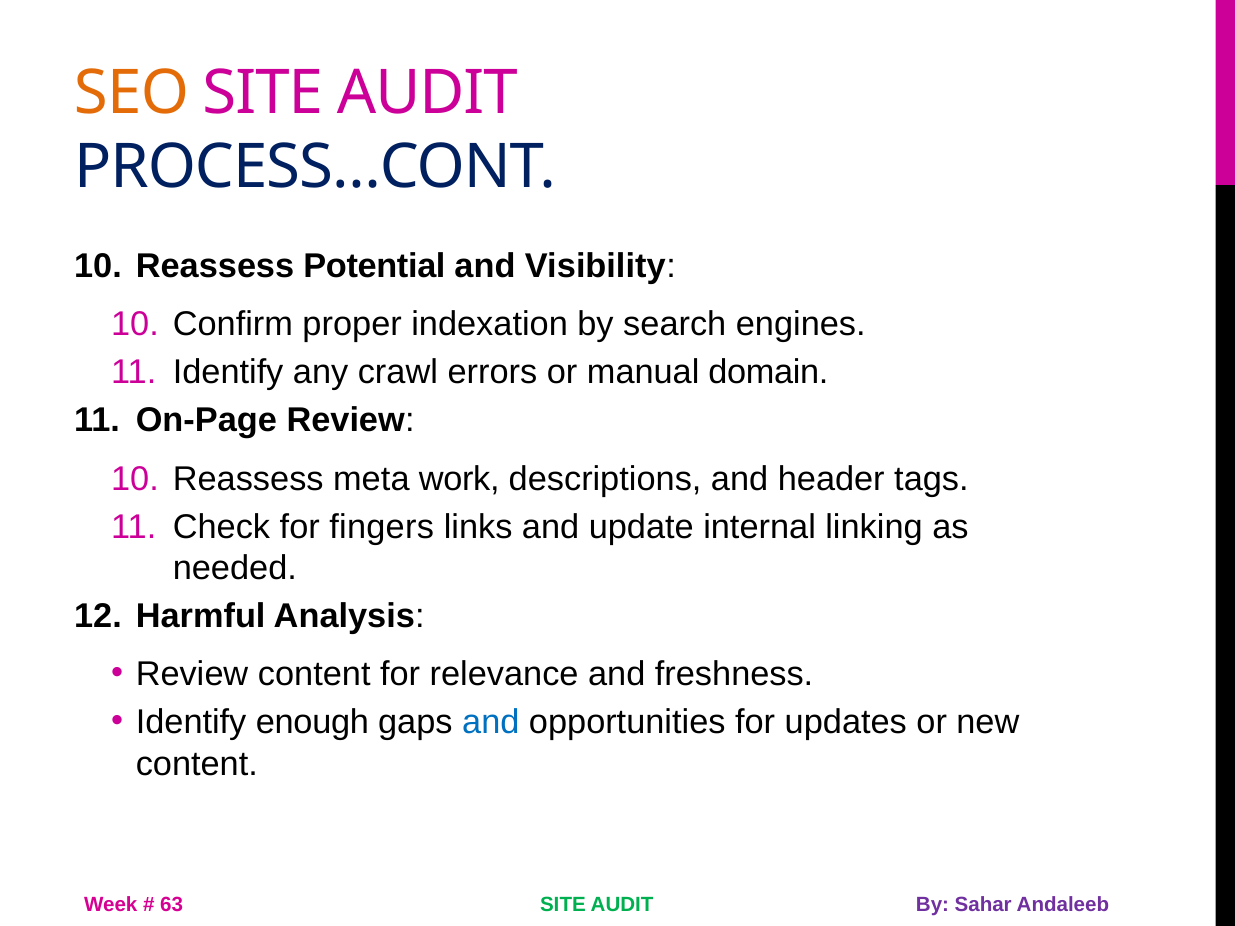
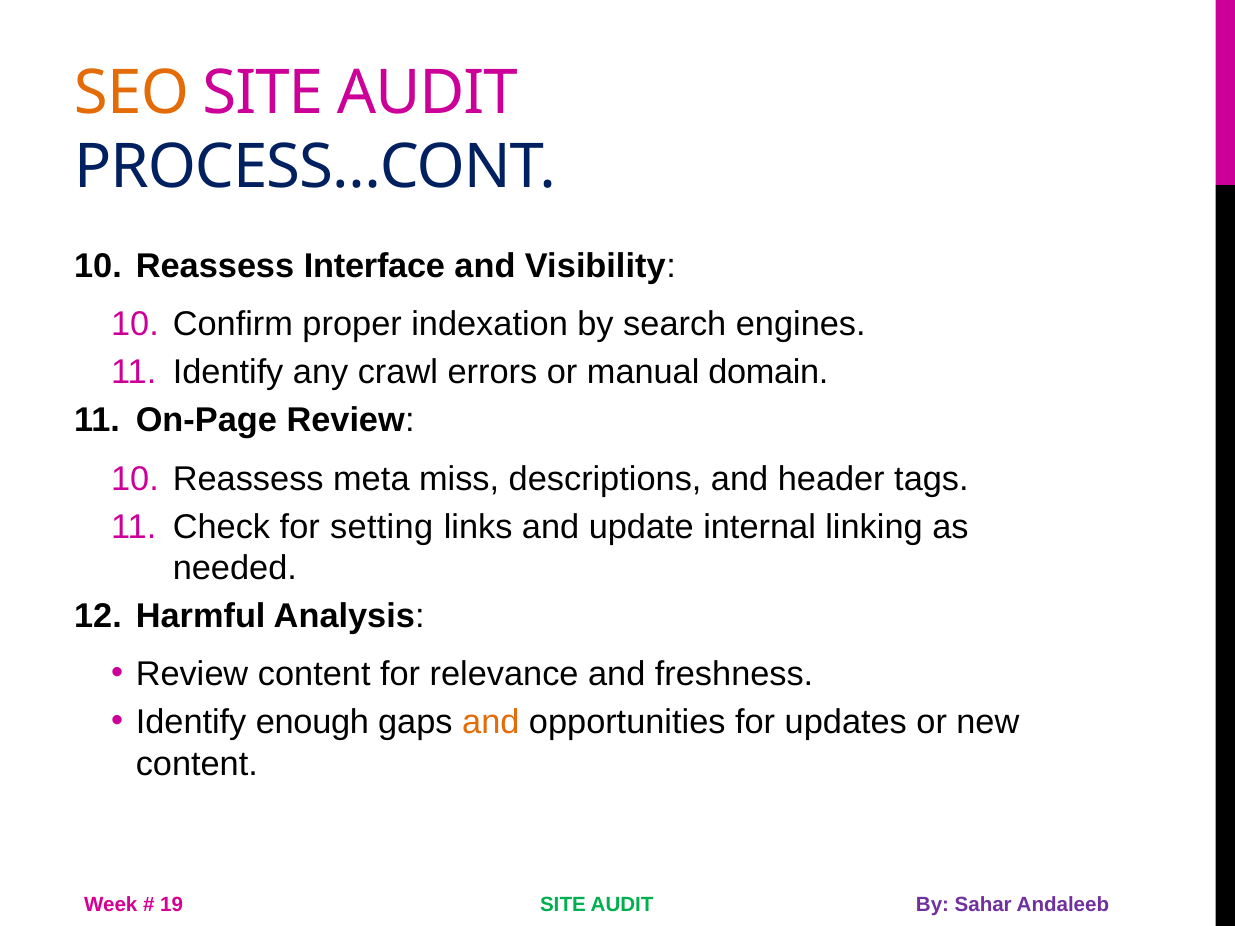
Potential: Potential -> Interface (374, 266)
work: work -> miss (459, 479)
fingers: fingers -> setting (382, 527)
and colour: blue -> orange (491, 723)
63: 63 -> 19 (172, 905)
